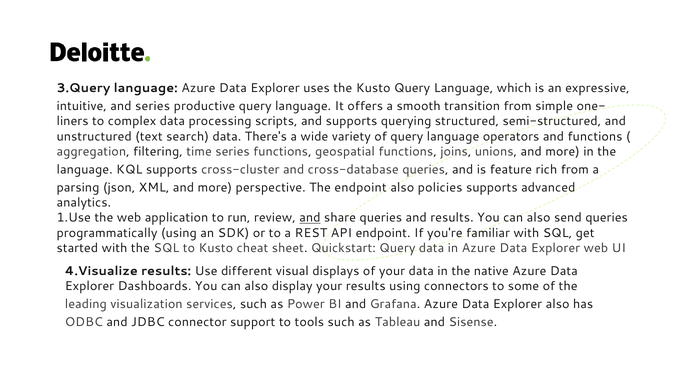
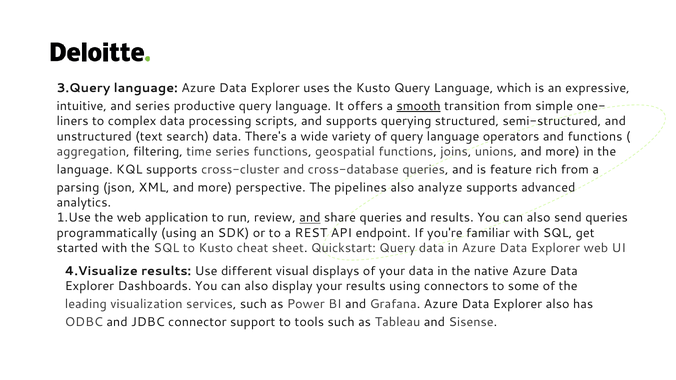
smooth underline: none -> present (419, 106)
The endpoint: endpoint -> pipelines (361, 187)
policies: policies -> analyze (440, 187)
